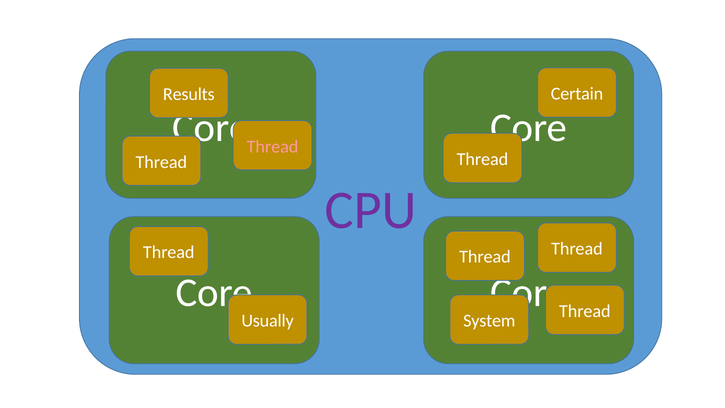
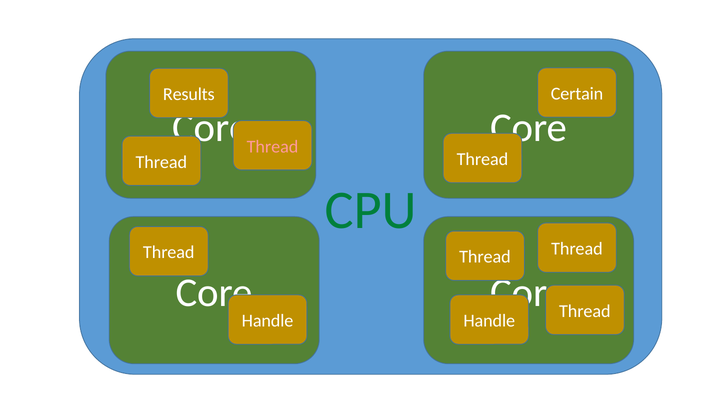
CPU colour: purple -> green (371, 210)
Usually: Usually -> Handle (268, 321)
System: System -> Handle (489, 321)
